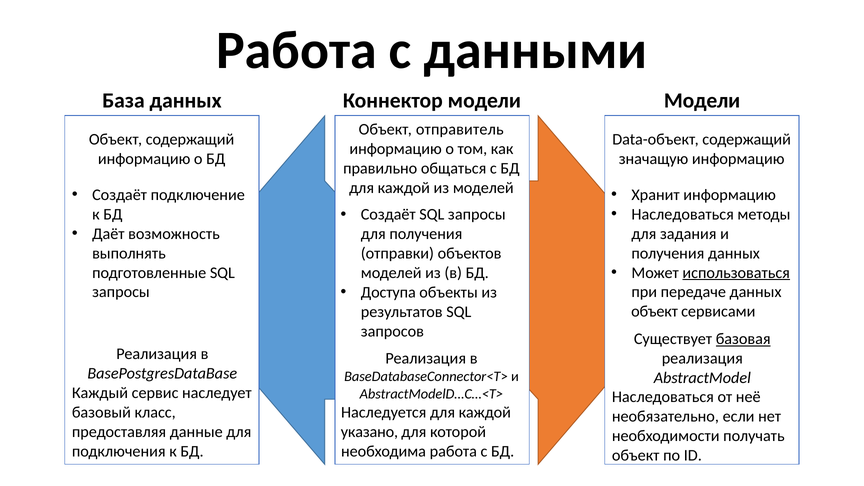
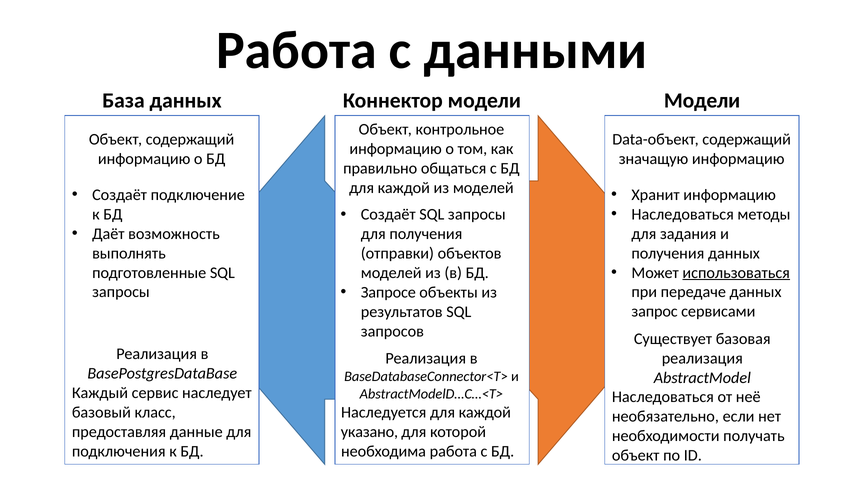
отправитель: отправитель -> контрольное (460, 129)
Доступа: Доступа -> Запросе (388, 292)
объект: объект -> запрос (655, 312)
базовая underline: present -> none (743, 339)
